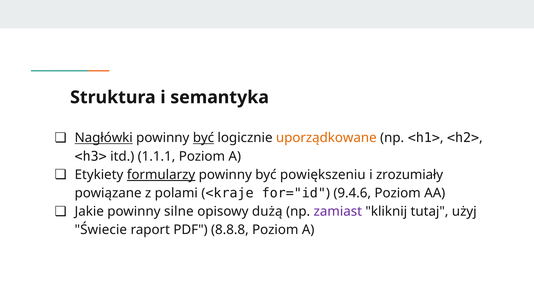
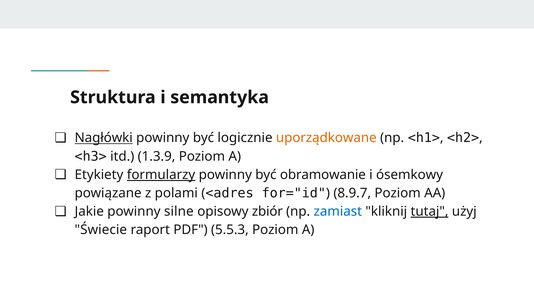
być underline: present -> none (203, 138)
1.1.1: 1.1.1 -> 1.3.9 (157, 157)
powiększeniu: powiększeniu -> obramowanie (323, 175)
zrozumiały: zrozumiały -> ósemkowy (410, 175)
<kraje: <kraje -> <adres (230, 193)
9.4.6: 9.4.6 -> 8.9.7 (352, 193)
dużą: dużą -> zbiór (267, 212)
zamiast colour: purple -> blue (338, 212)
tutaj underline: none -> present (430, 212)
8.8.8: 8.8.8 -> 5.5.3 (230, 230)
